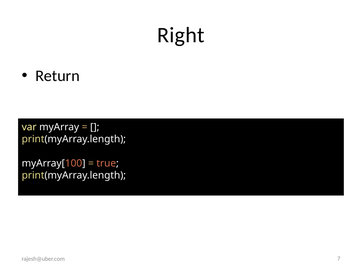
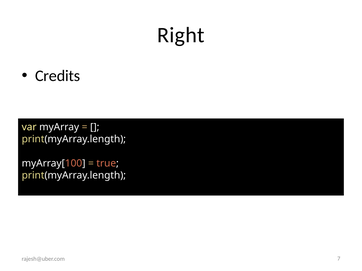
Return: Return -> Credits (58, 76)
